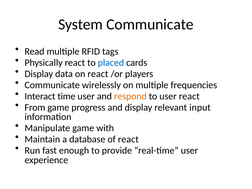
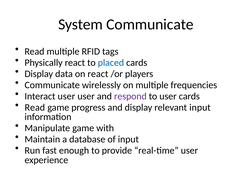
Interact time: time -> user (66, 96)
respond colour: orange -> purple (130, 96)
user react: react -> cards (189, 96)
From: From -> Read (35, 108)
of react: react -> input (128, 139)
